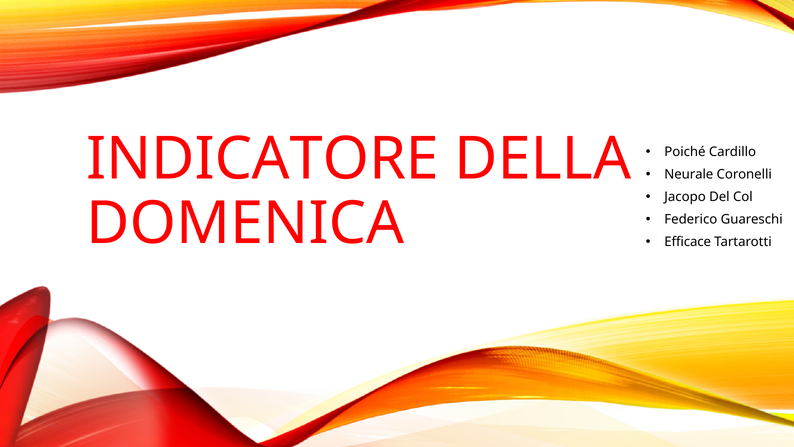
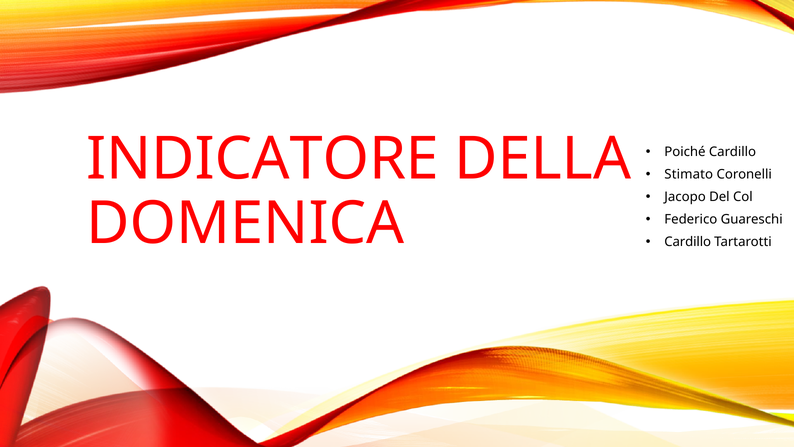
Neurale: Neurale -> Stimato (689, 174)
Efficace: Efficace -> Cardillo (688, 242)
